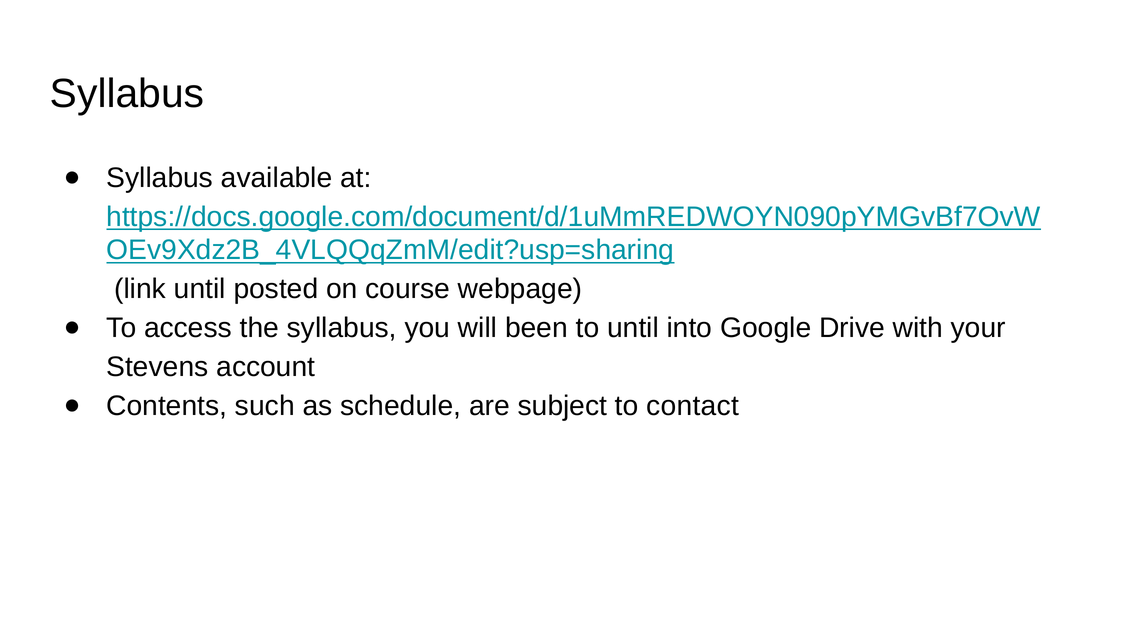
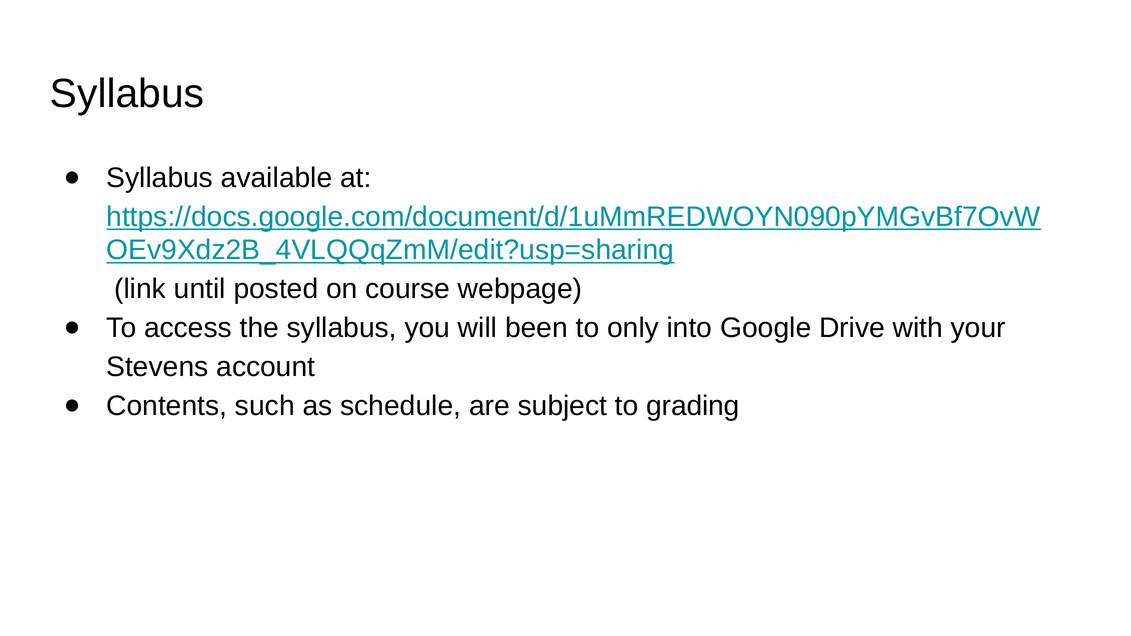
to until: until -> only (633, 328)
contact: contact -> grading (693, 406)
